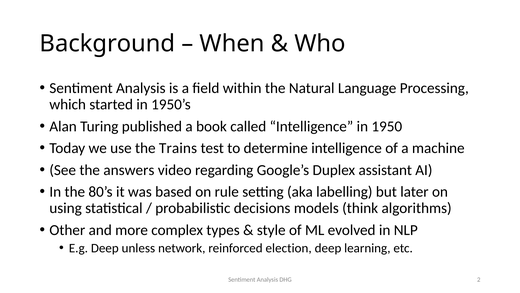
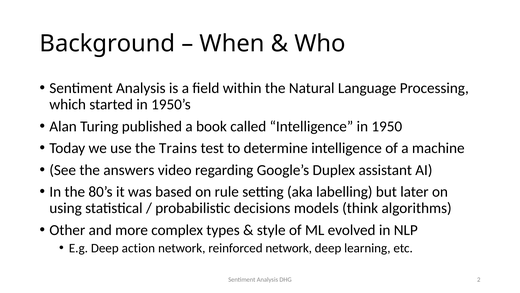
unless: unless -> action (138, 248)
reinforced election: election -> network (289, 248)
